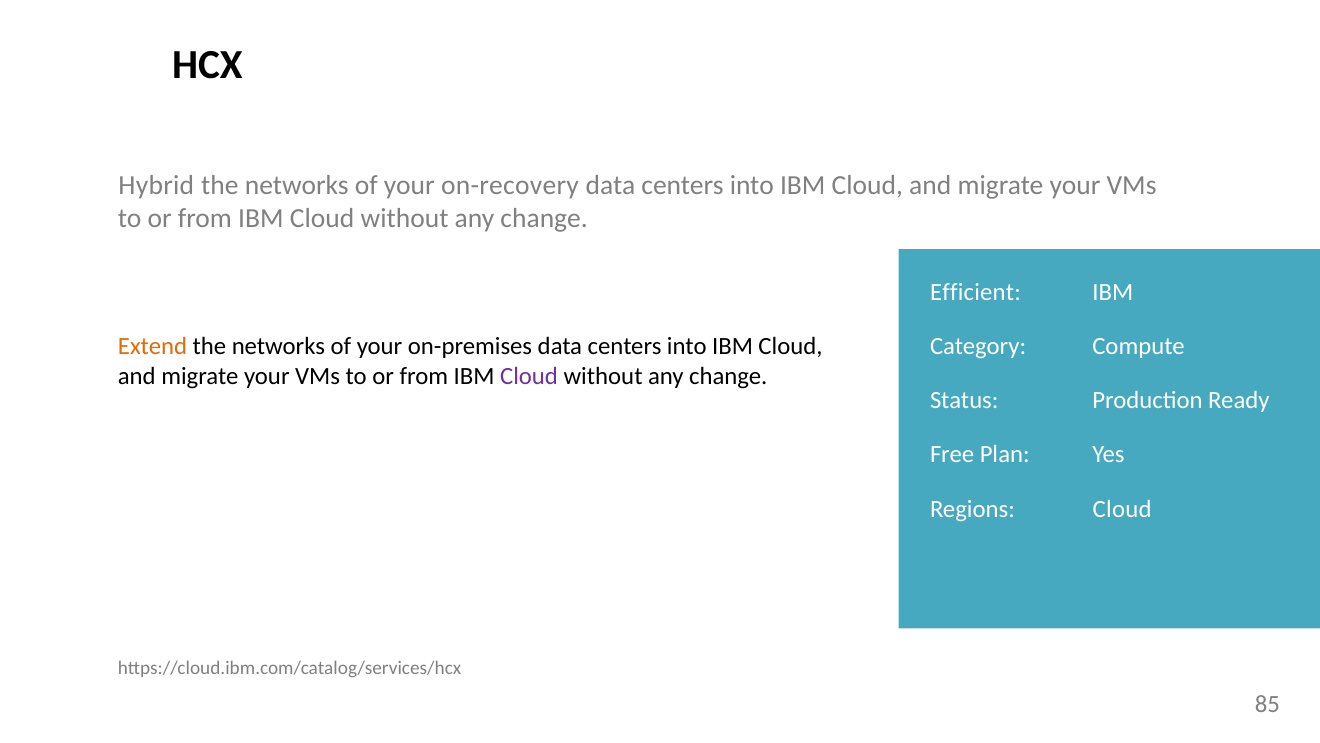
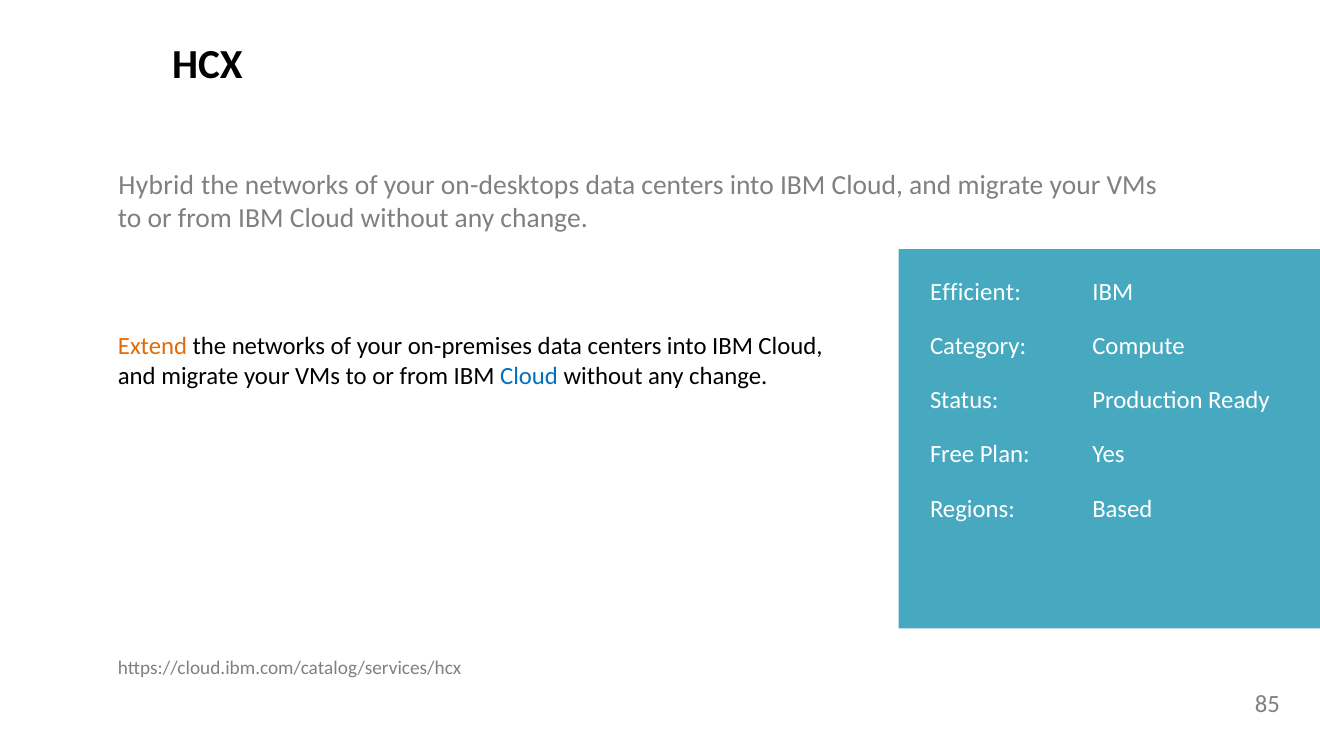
on-recovery: on-recovery -> on-desktops (510, 186)
Cloud colour: purple -> blue (529, 376)
Regions Cloud: Cloud -> Based (1122, 509)
